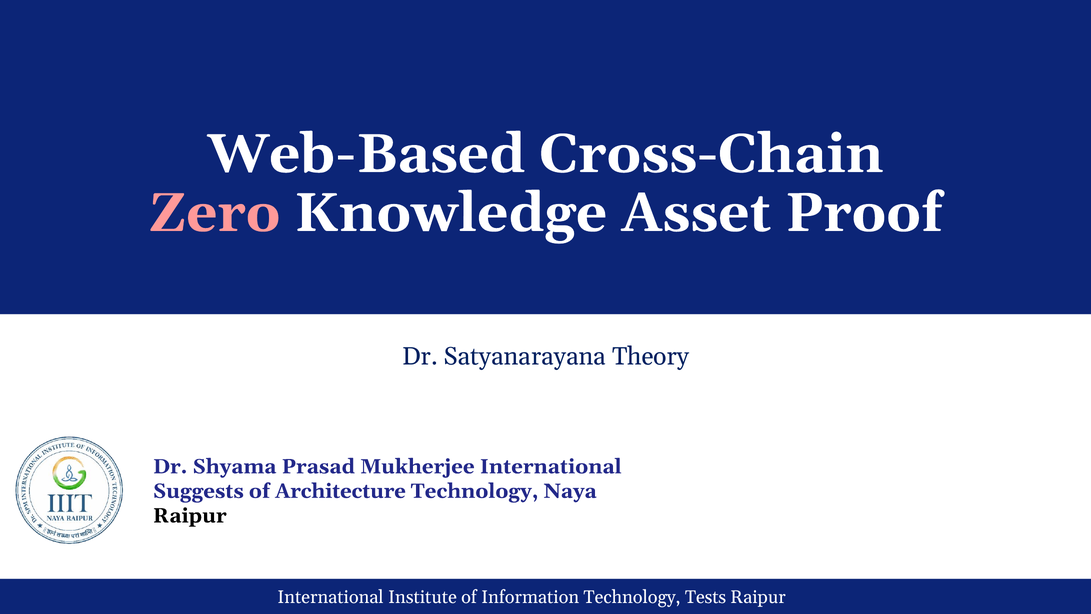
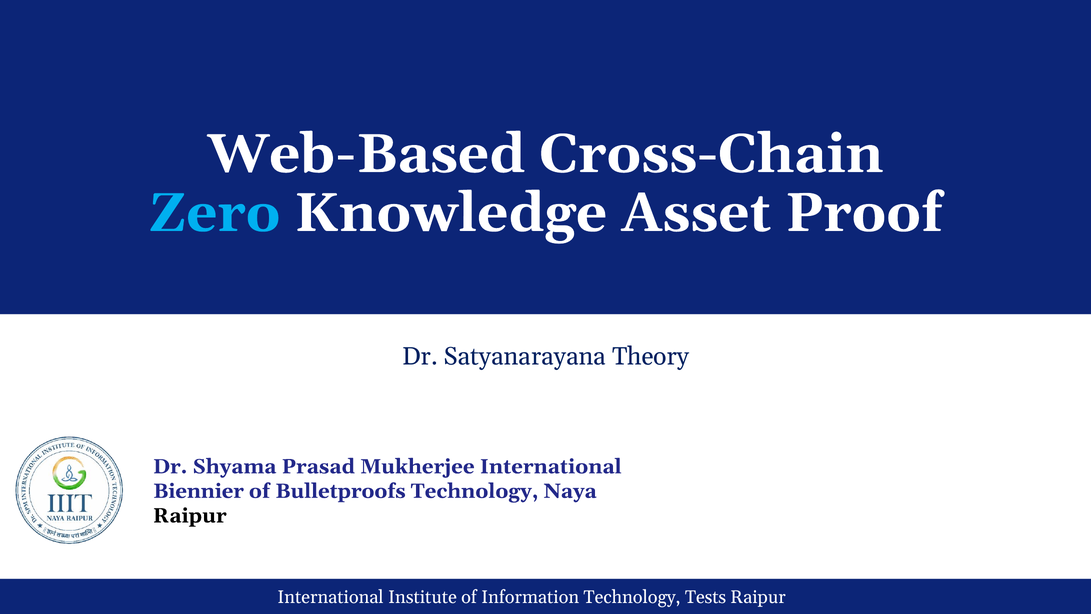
Zero colour: pink -> light blue (215, 213)
Suggests: Suggests -> Biennier (198, 491)
Architecture: Architecture -> Bulletproofs (340, 491)
